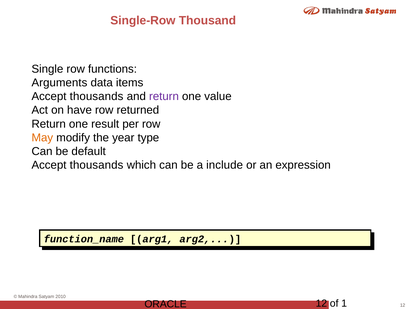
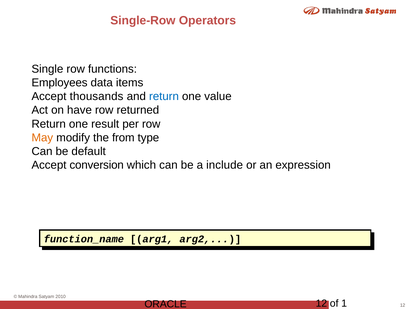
Thousand: Thousand -> Operators (207, 20)
Arguments: Arguments -> Employees (60, 83)
return colour: purple -> blue (164, 96)
year: year -> from (123, 137)
thousands: thousands -> conversion (97, 165)
